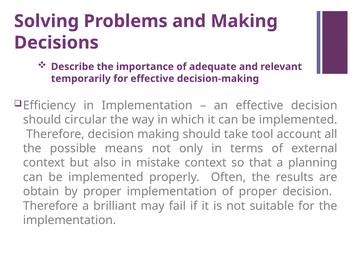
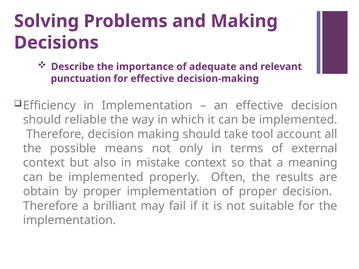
temporarily: temporarily -> punctuation (81, 79)
circular: circular -> reliable (86, 120)
planning: planning -> meaning (313, 163)
